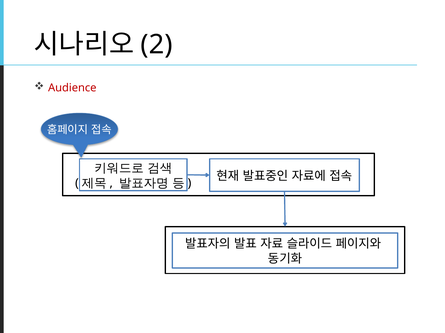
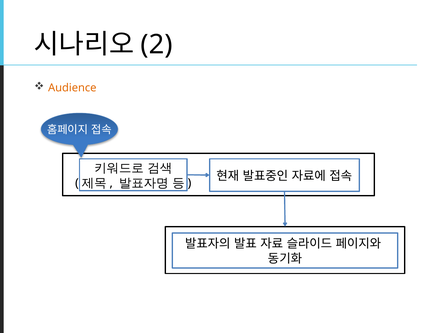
Audience colour: red -> orange (72, 88)
